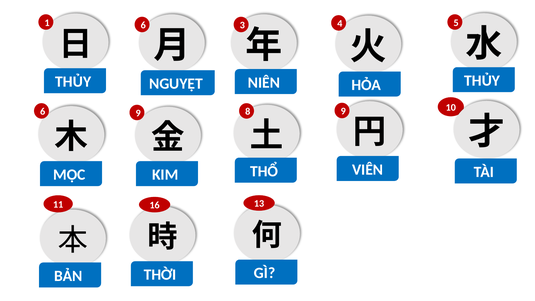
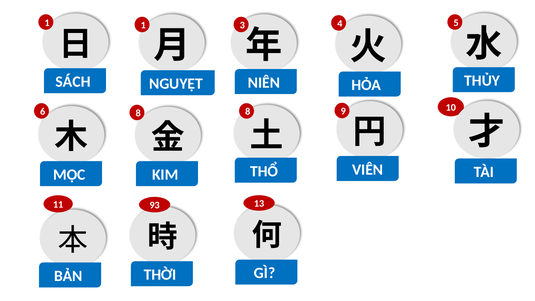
1 6: 6 -> 1 (143, 25)
THỦY: THỦY -> SÁCH (73, 82)
6 9: 9 -> 8 (138, 113)
16: 16 -> 93 (155, 205)
